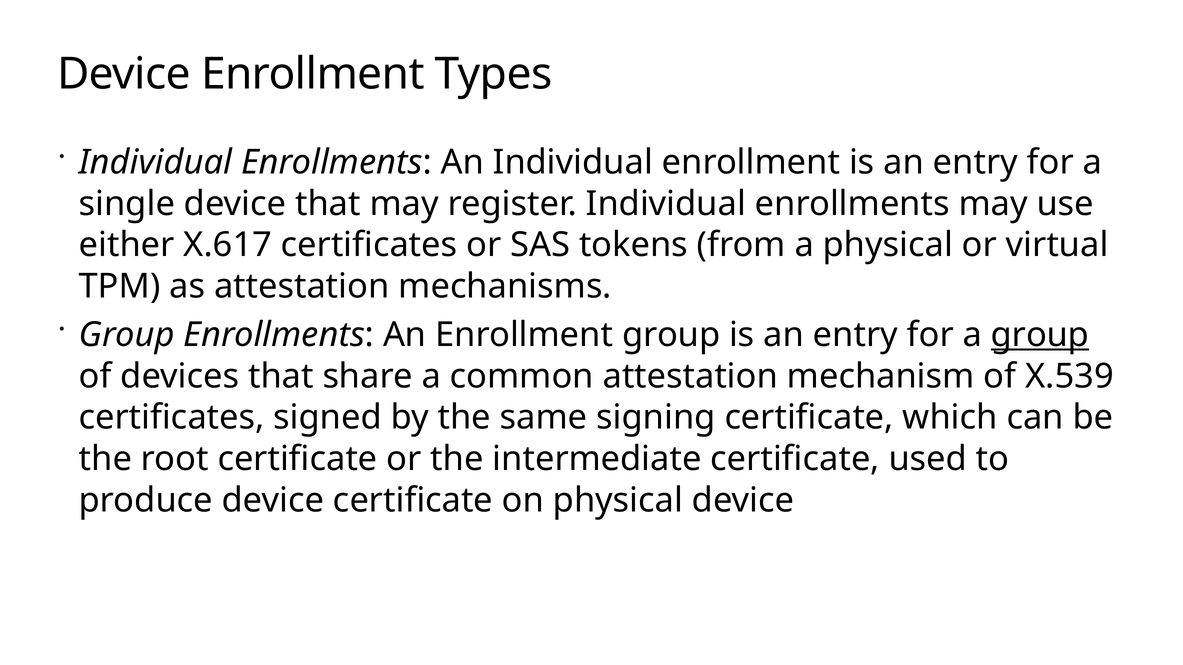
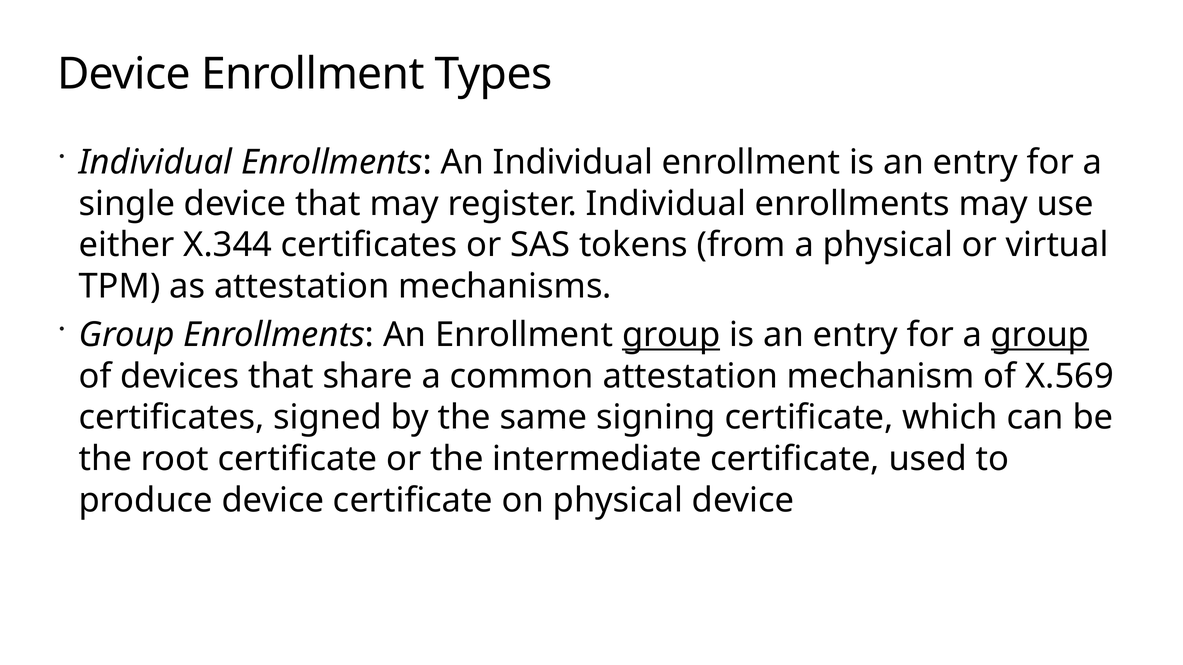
X.617: X.617 -> X.344 (228, 245)
group underline: none -> present (671, 335)
X.539: X.539 -> X.569 (1069, 376)
